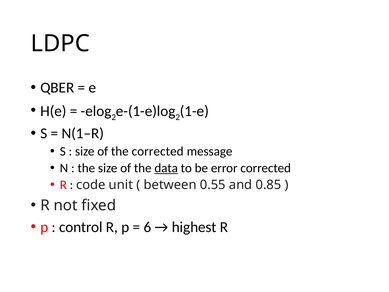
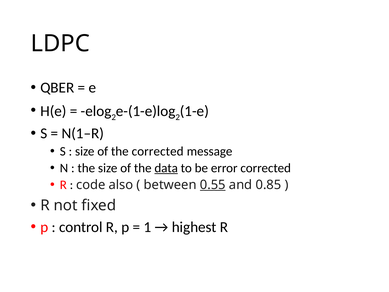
unit: unit -> also (121, 185)
0.55 underline: none -> present (213, 185)
6: 6 -> 1 (148, 227)
